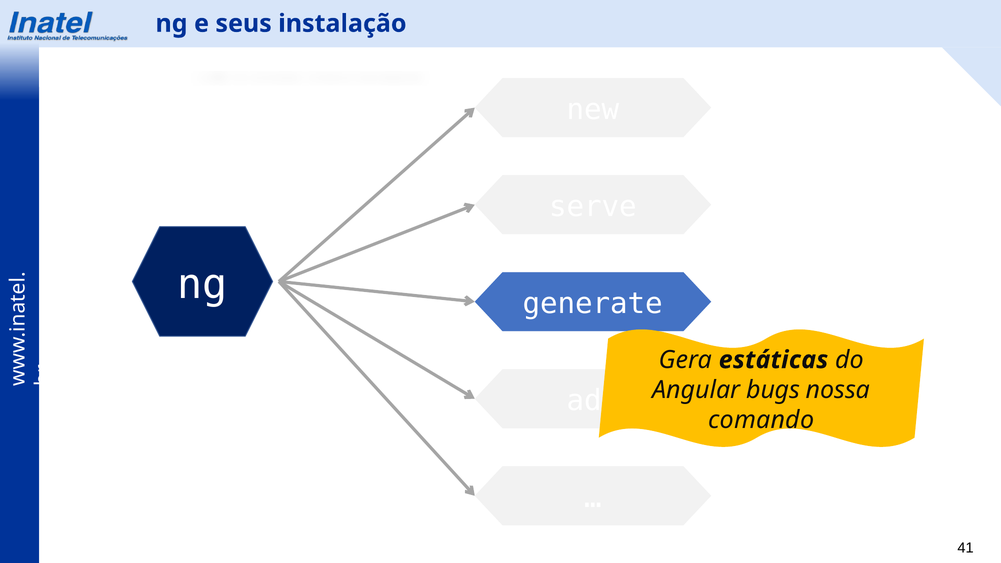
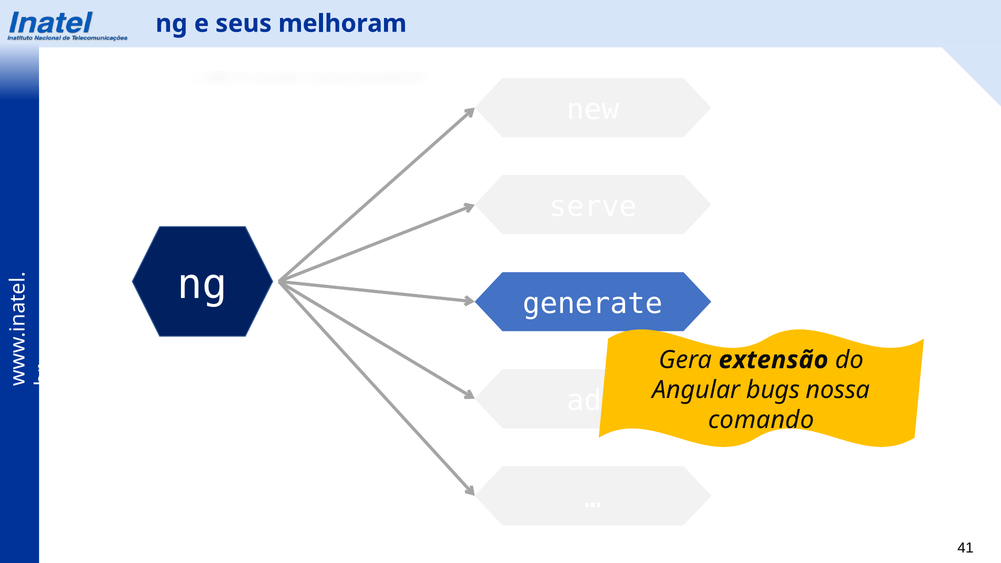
instalação: instalação -> melhoram (342, 24)
estáticas: estáticas -> extensão (773, 360)
